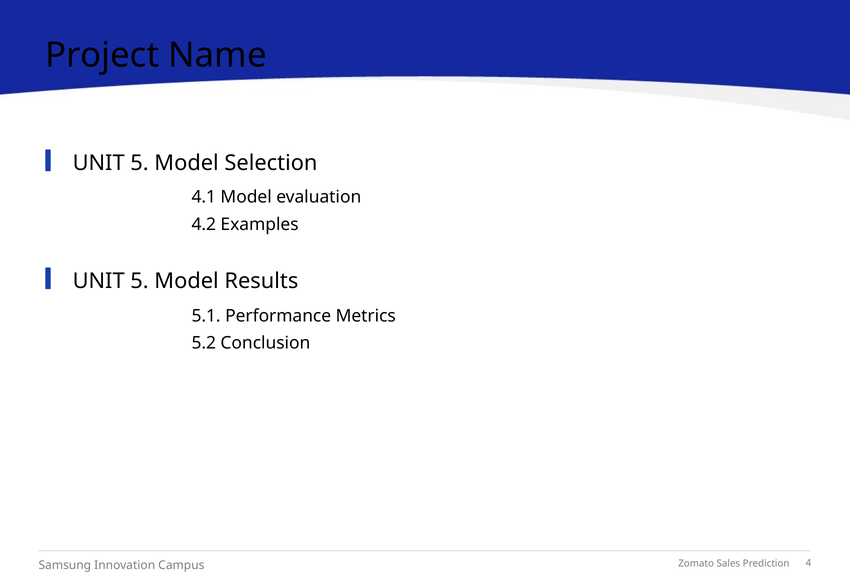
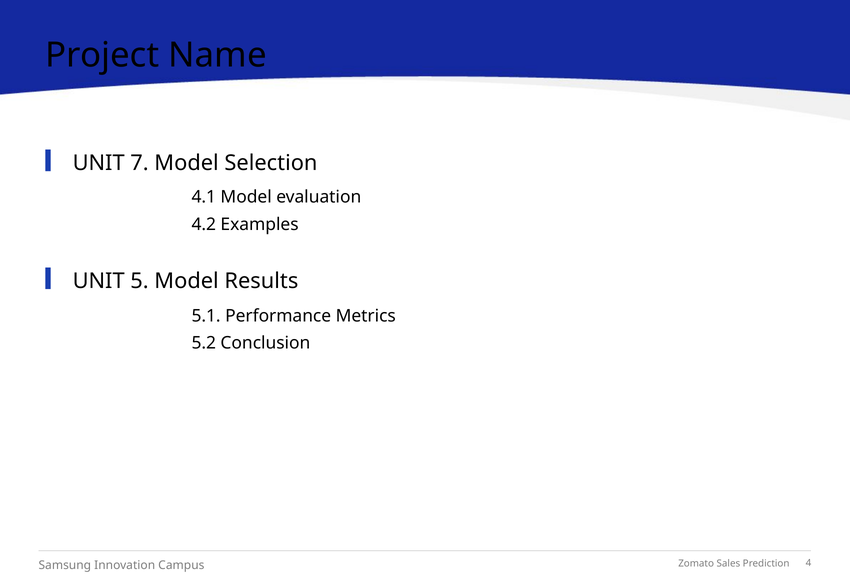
5: 5 -> 7 (140, 163)
